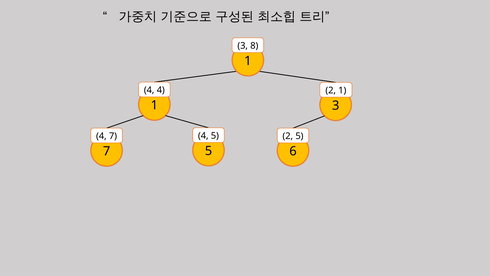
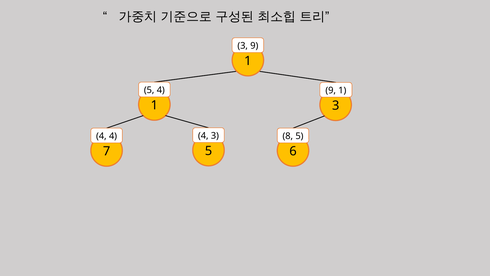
8: 8 -> 9 (254, 46)
4: 4 -> 5 (149, 90)
2: 2 -> 9 (331, 90)
4 5: 5 -> 3 (215, 136)
7: 7 -> 4 (113, 136)
2: 2 -> 8 (288, 136)
